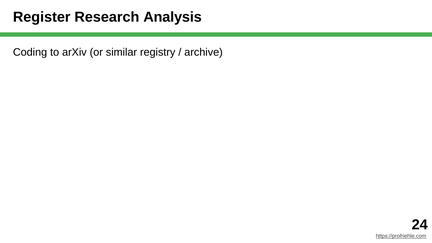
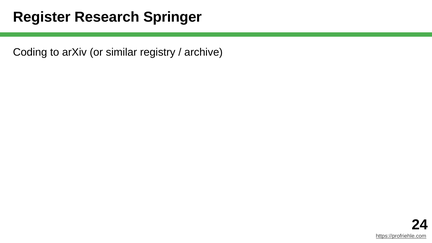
Analysis: Analysis -> Springer (173, 17)
